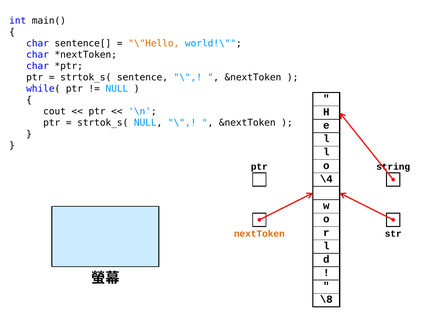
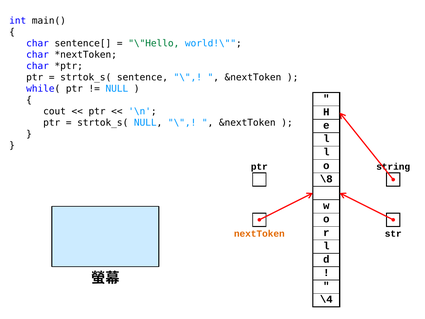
\"Hello colour: orange -> green (154, 43)
\4: \4 -> \8 (326, 179)
\8: \8 -> \4 (326, 299)
